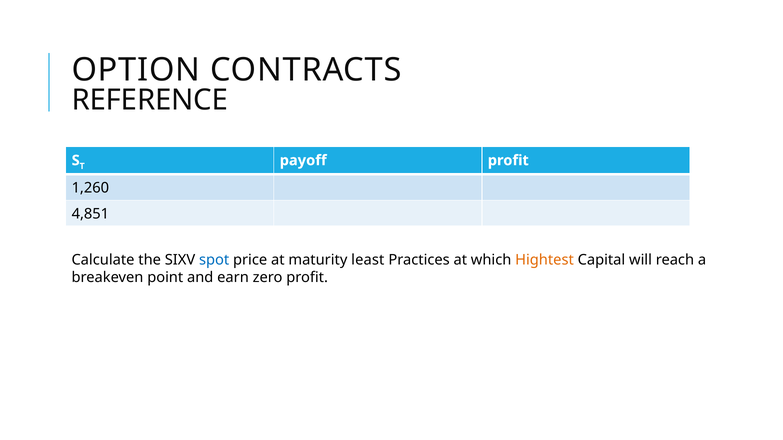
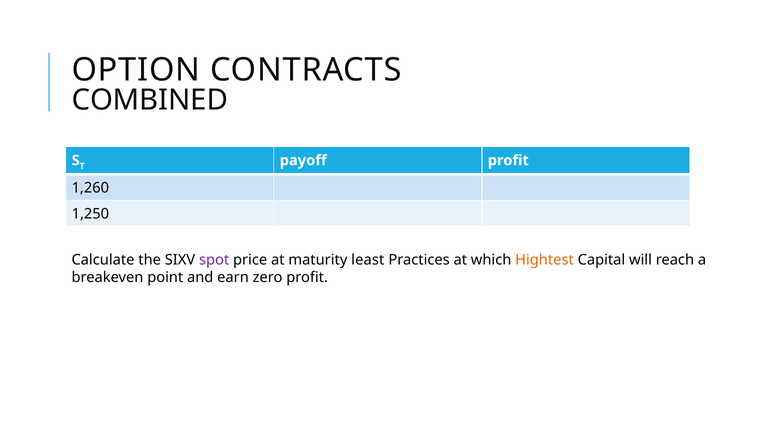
REFERENCE: REFERENCE -> COMBINED (150, 100)
4,851: 4,851 -> 1,250 (90, 214)
spot colour: blue -> purple (214, 260)
